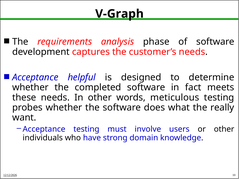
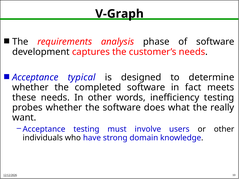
helpful: helpful -> typical (82, 78)
meticulous: meticulous -> inefficiency (175, 98)
